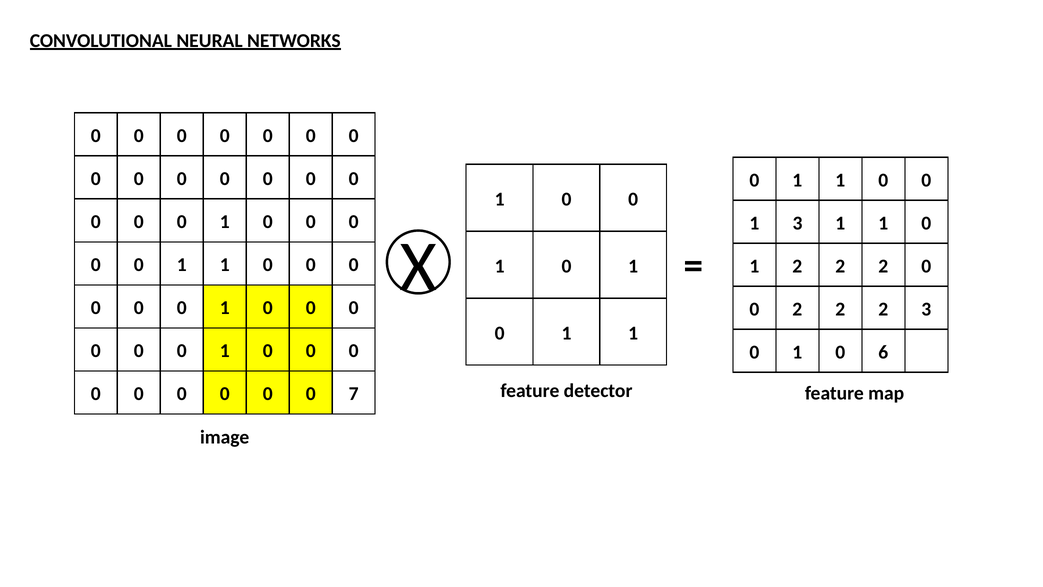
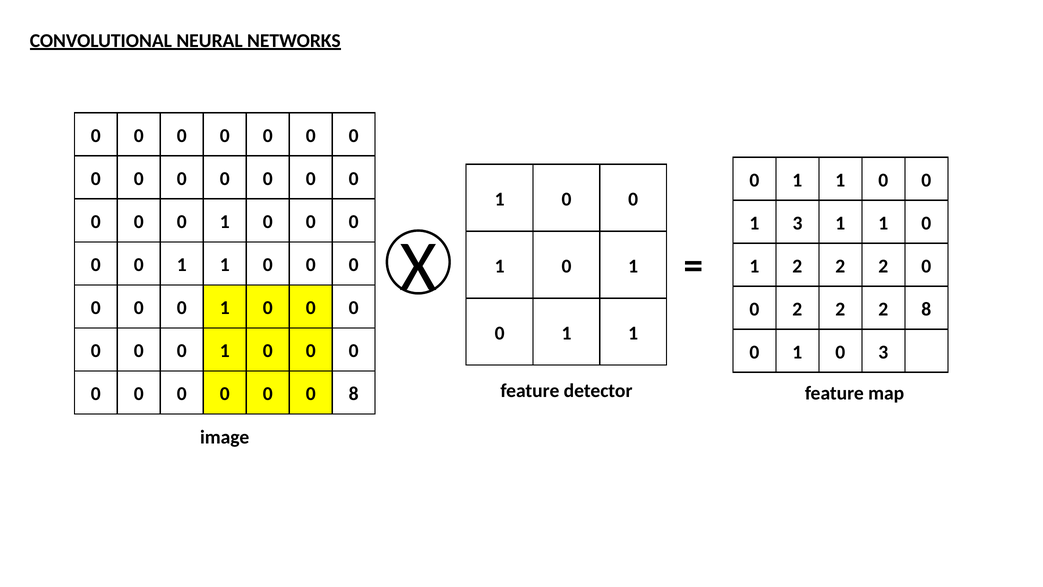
2 3: 3 -> 8 (926, 309)
0 6: 6 -> 3 (883, 352)
0 7: 7 -> 8 (354, 394)
